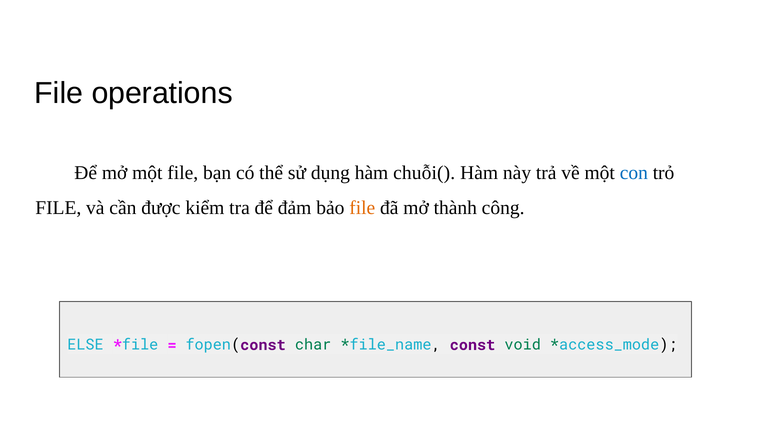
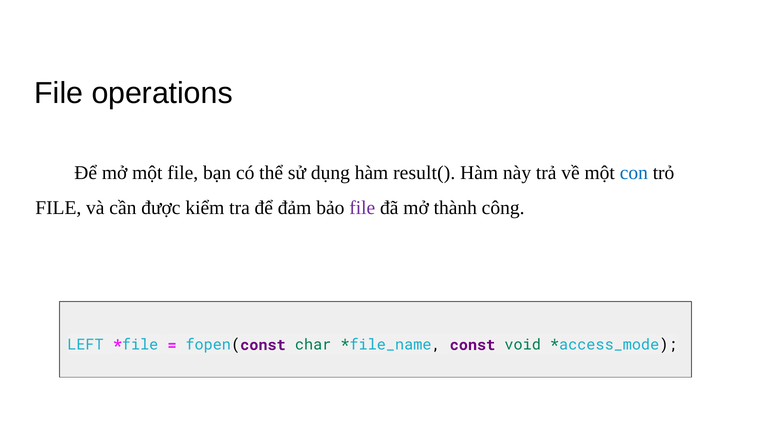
chuỗi(: chuỗi( -> result( (424, 173)
file colour: orange -> purple (362, 208)
ELSE: ELSE -> LEFT (85, 345)
